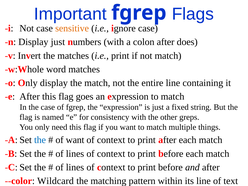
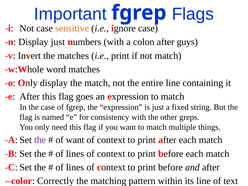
does: does -> guys (187, 42)
the colour: blue -> purple (40, 140)
Wildcard: Wildcard -> Correctly (56, 181)
